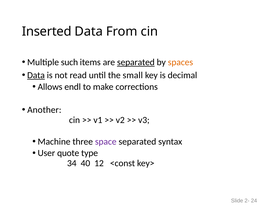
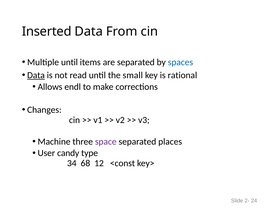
Multiple such: such -> until (69, 62)
separated underline: present -> none (136, 62)
spaces colour: orange -> blue (180, 62)
decimal: decimal -> rational (182, 75)
Another: Another -> Changes (44, 109)
syntax: syntax -> places (170, 141)
quote: quote -> candy (68, 153)
40: 40 -> 68 (85, 163)
